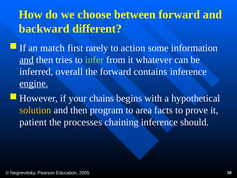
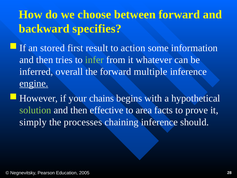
different: different -> specifies (97, 29)
match: match -> stored (53, 48)
rarely: rarely -> result (97, 48)
and underline: present -> none (27, 60)
contains: contains -> multiple (151, 72)
solution colour: yellow -> light green (35, 110)
program: program -> effective (107, 110)
patient: patient -> simply (33, 122)
